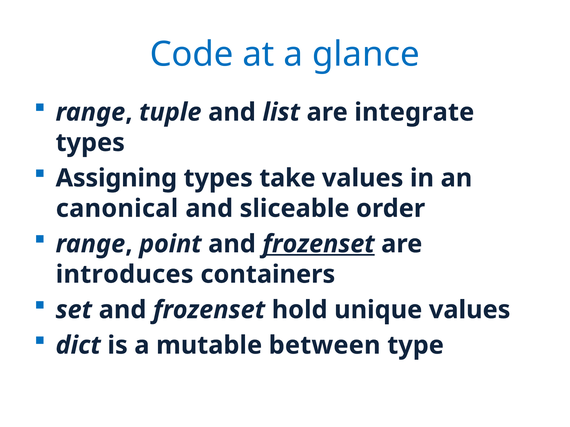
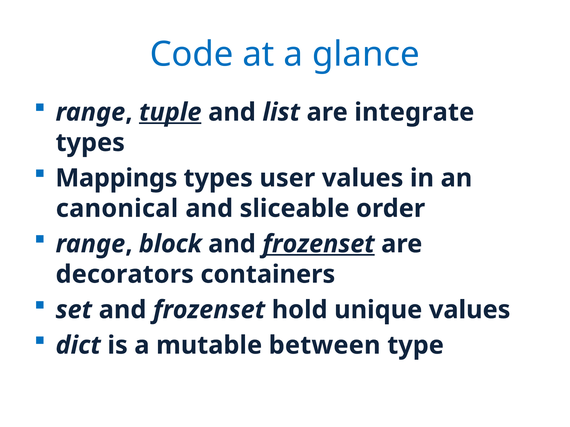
tuple underline: none -> present (170, 112)
Assigning: Assigning -> Mappings (116, 178)
take: take -> user (287, 178)
point: point -> block (170, 244)
introduces: introduces -> decorators (125, 275)
